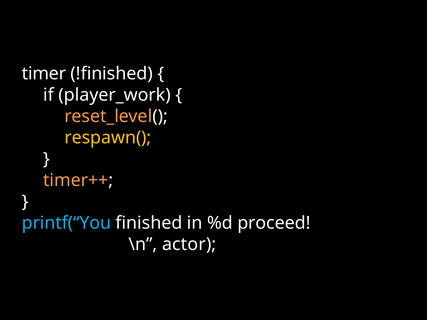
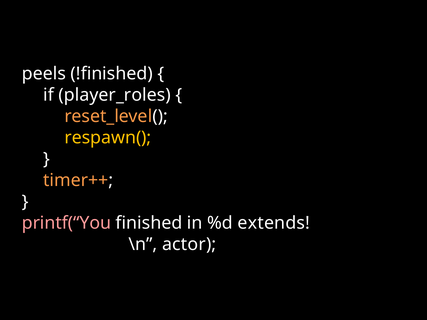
timer: timer -> peels (44, 74)
player_work: player_work -> player_roles (115, 95)
printf(“You colour: light blue -> pink (66, 223)
proceed: proceed -> extends (274, 223)
